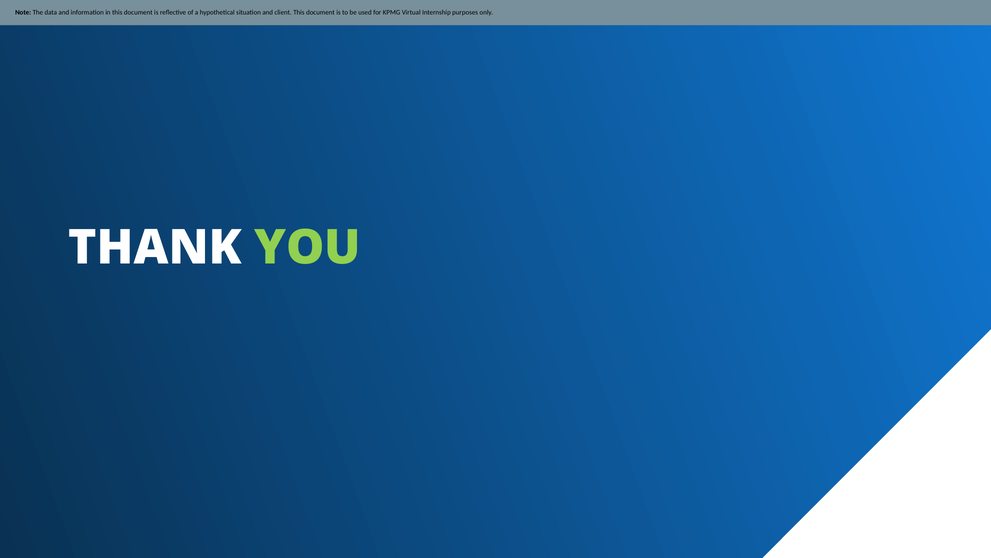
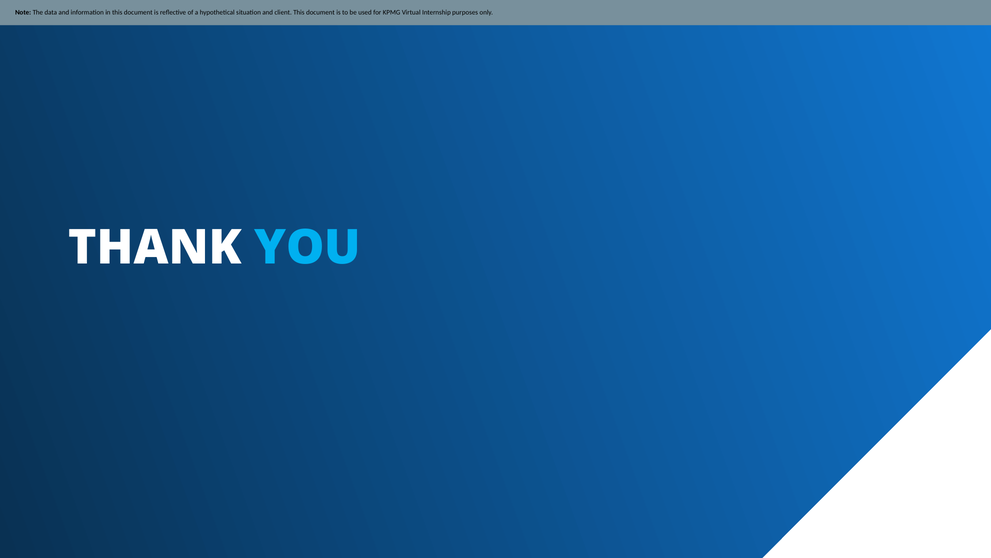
YOU colour: light green -> light blue (307, 248)
